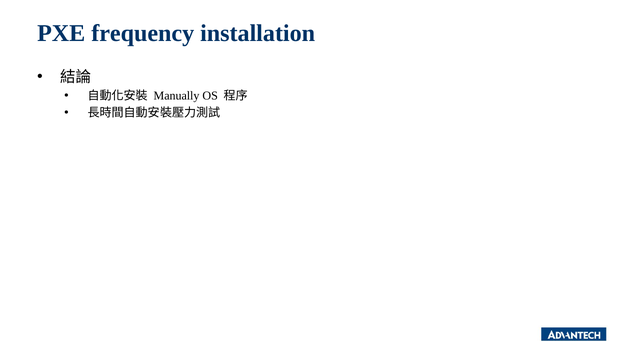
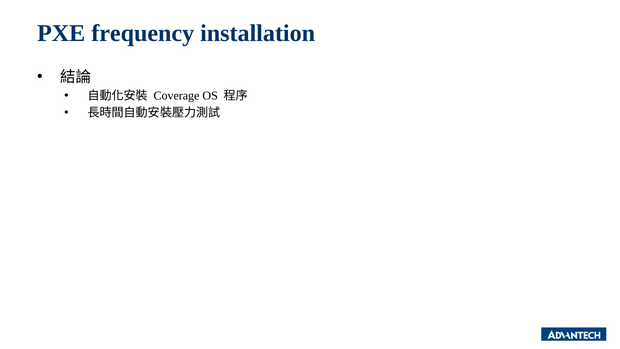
Manually: Manually -> Coverage (177, 96)
